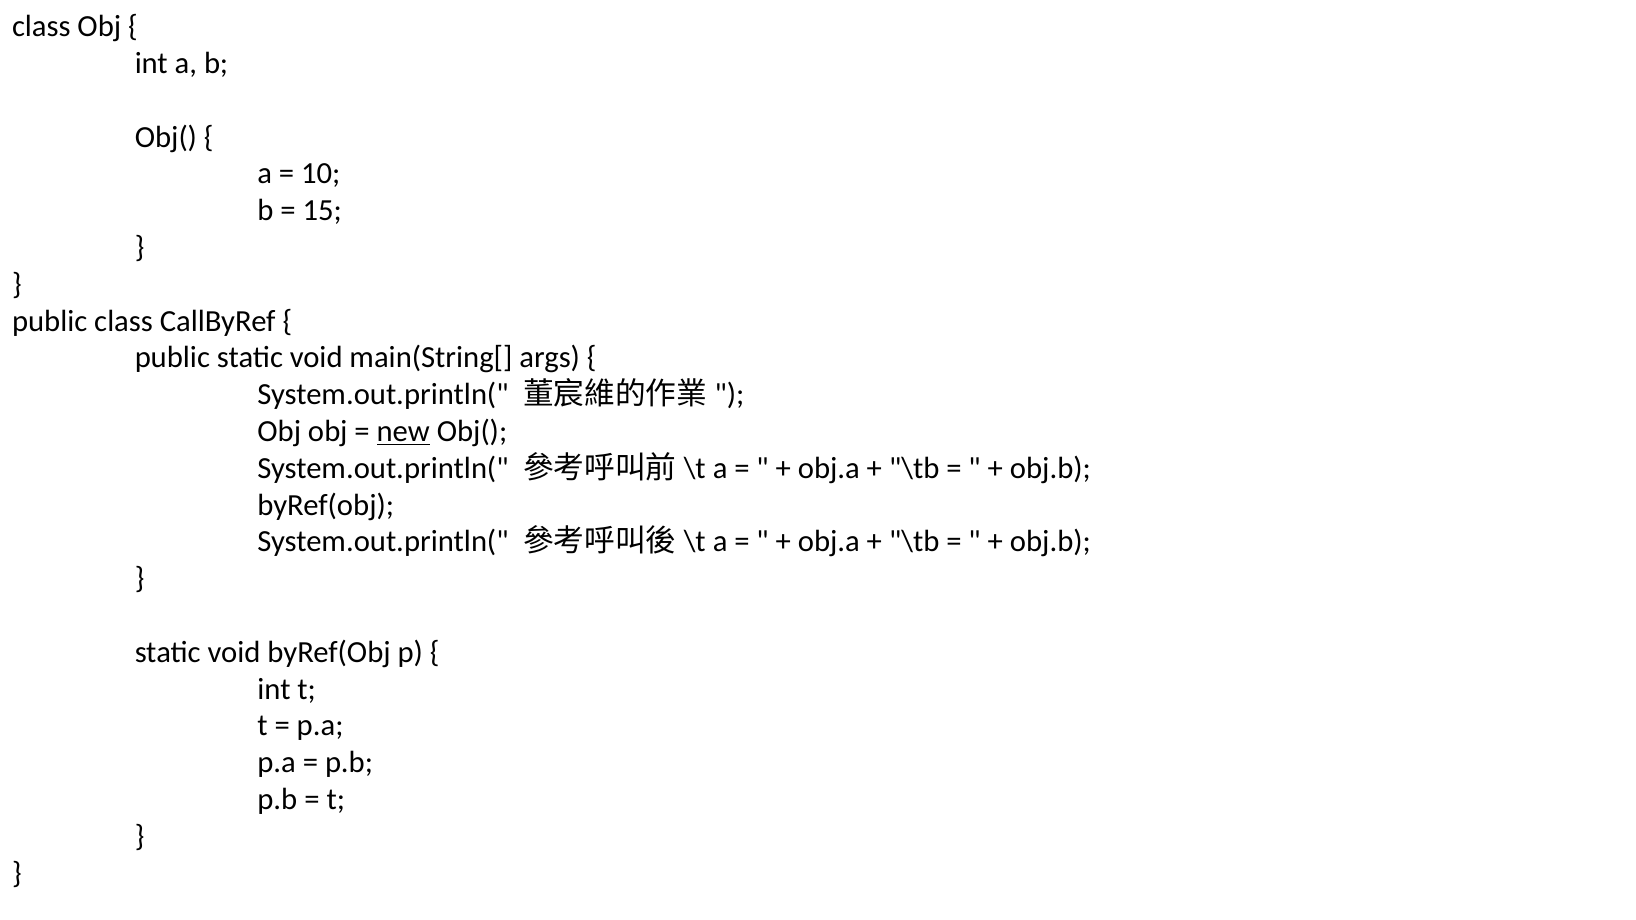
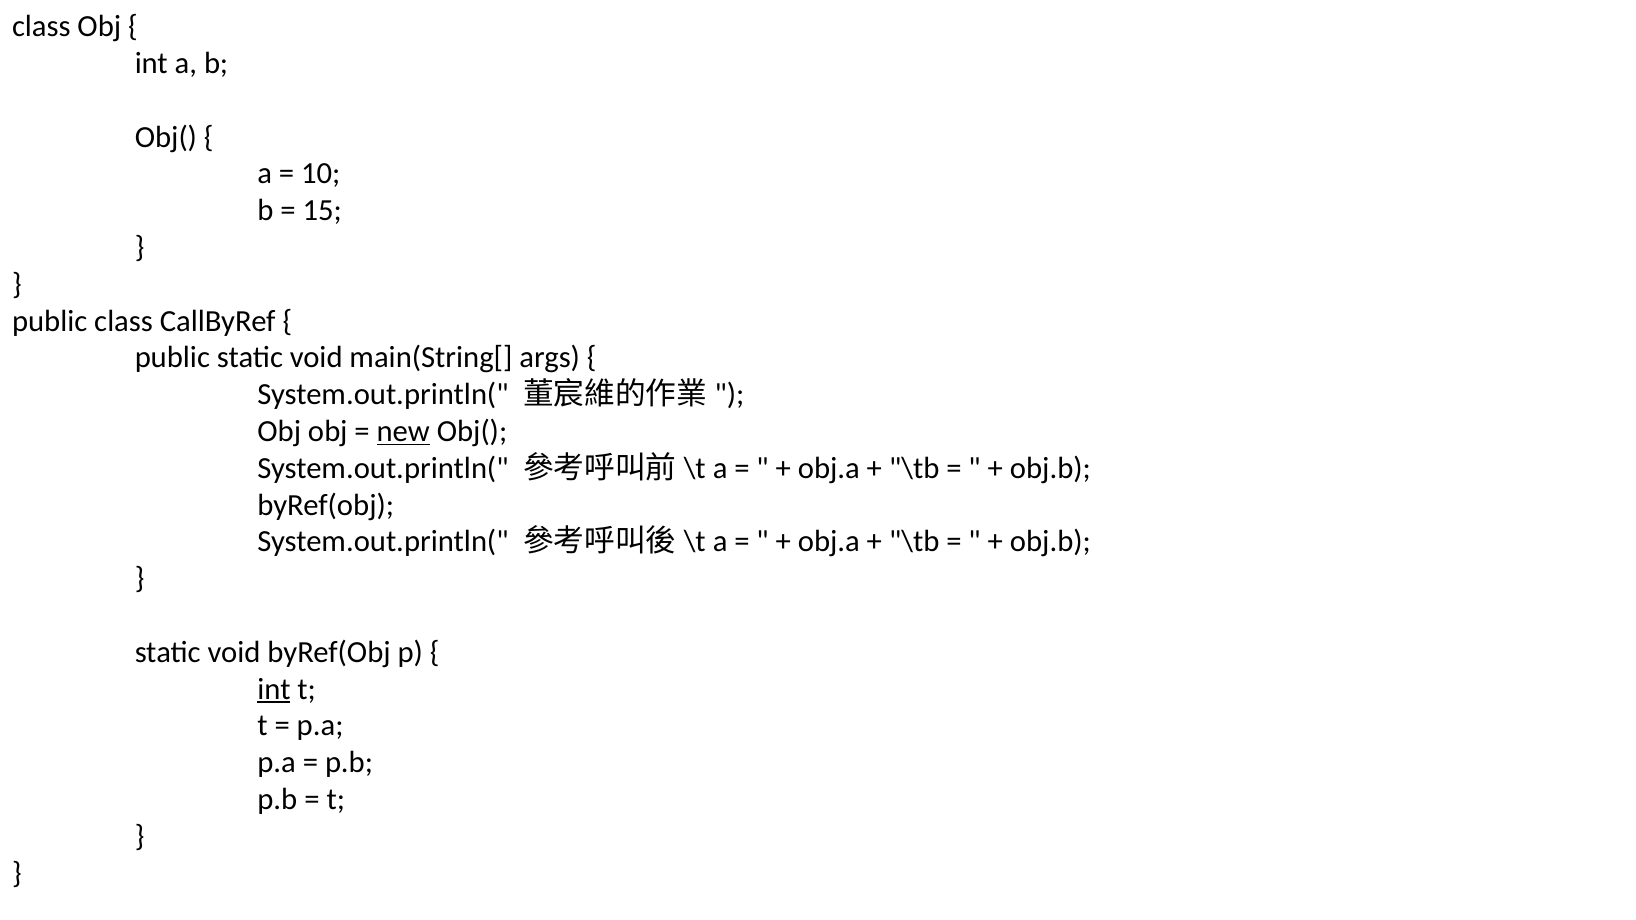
int underline: none -> present (274, 689)
